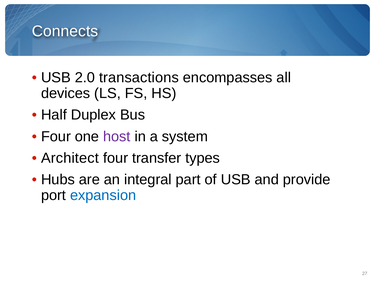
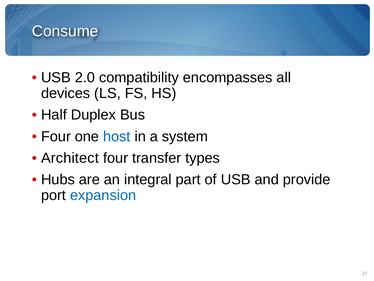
Connects: Connects -> Consume (65, 31)
transactions: transactions -> compatibility (139, 77)
host colour: purple -> blue (117, 136)
